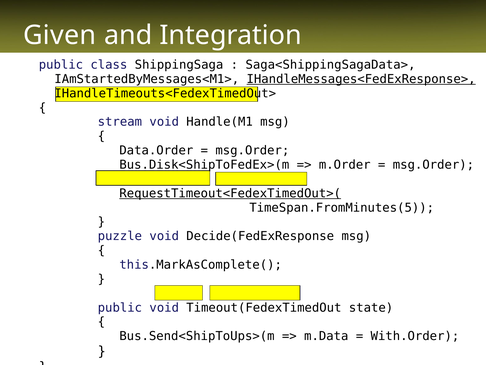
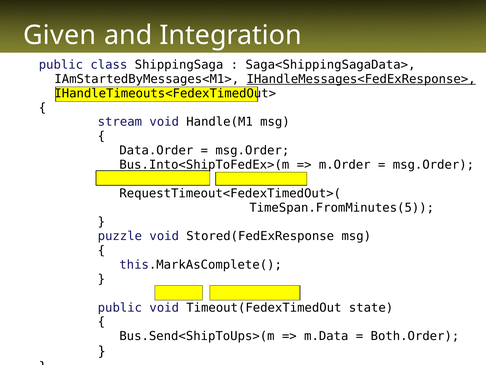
Bus.Disk<ShipToFedEx>(m: Bus.Disk<ShipToFedEx>(m -> Bus.Into<ShipToFedEx>(m (204, 165)
RequestTimeout<FedexTimedOut>( underline: present -> none (230, 193)
Decide(FedExResponse: Decide(FedExResponse -> Stored(FedExResponse (260, 236)
With.Order: With.Order -> Both.Order (415, 336)
